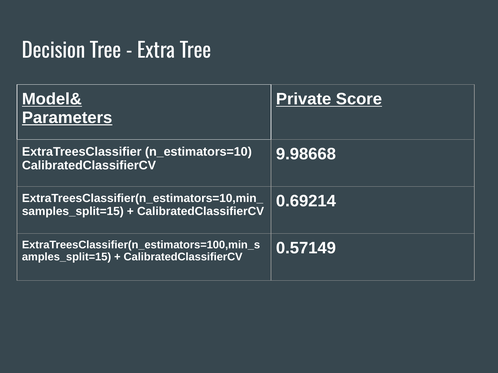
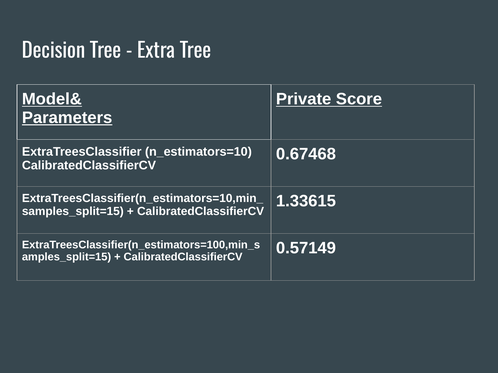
9.98668: 9.98668 -> 0.67468 (306, 154)
0.69214: 0.69214 -> 1.33615 (306, 201)
